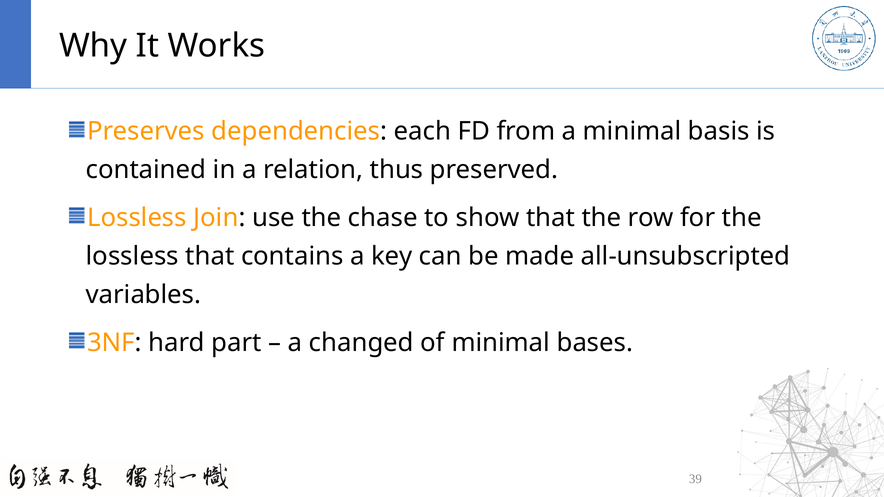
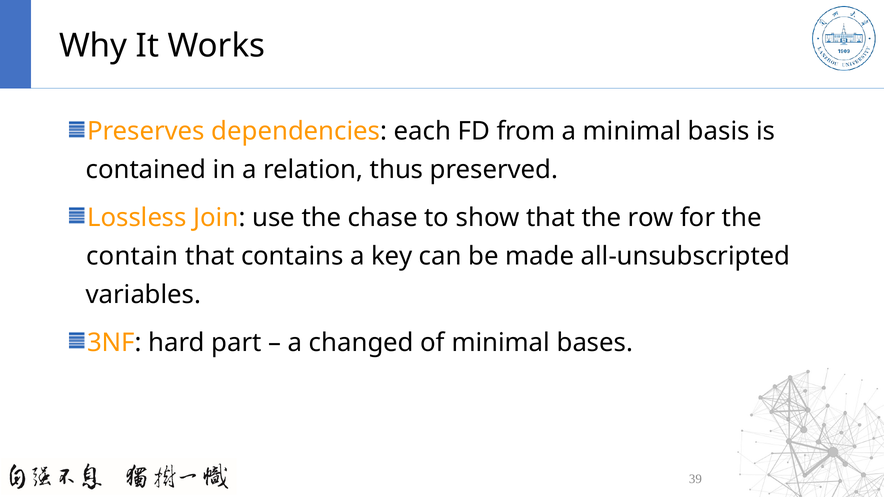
lossless: lossless -> contain (132, 256)
